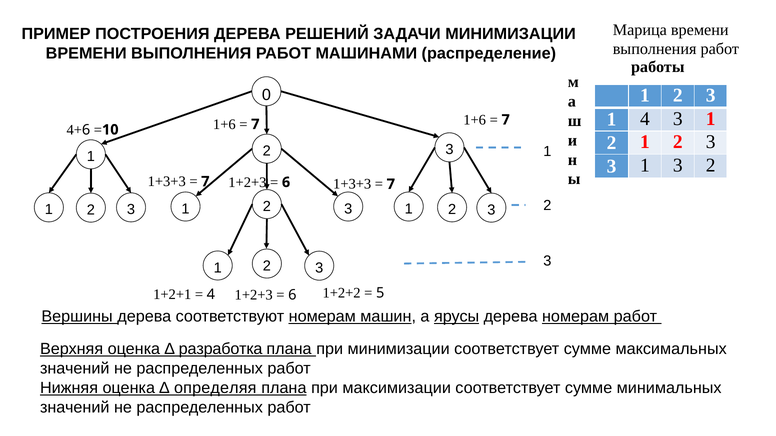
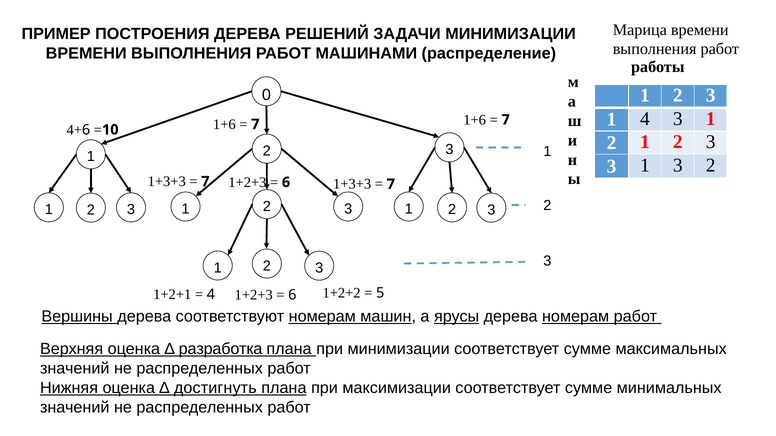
определяя: определяя -> достигнуть (215, 388)
